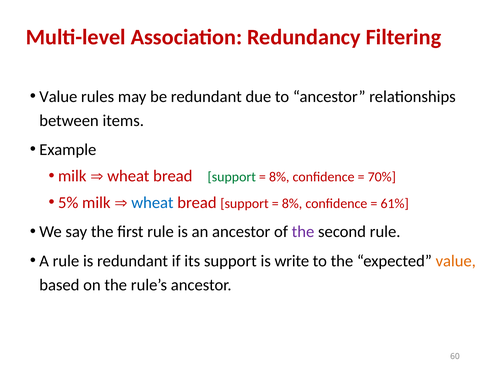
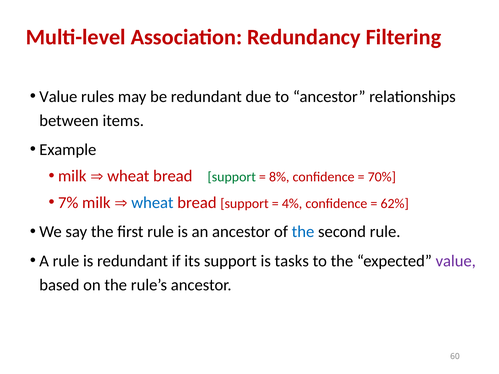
5%: 5% -> 7% (68, 203)
8%: 8% -> 4% (292, 204)
61%: 61% -> 62% (395, 204)
the colour: purple -> blue (303, 232)
write: write -> tasks (292, 261)
value colour: orange -> purple (456, 261)
